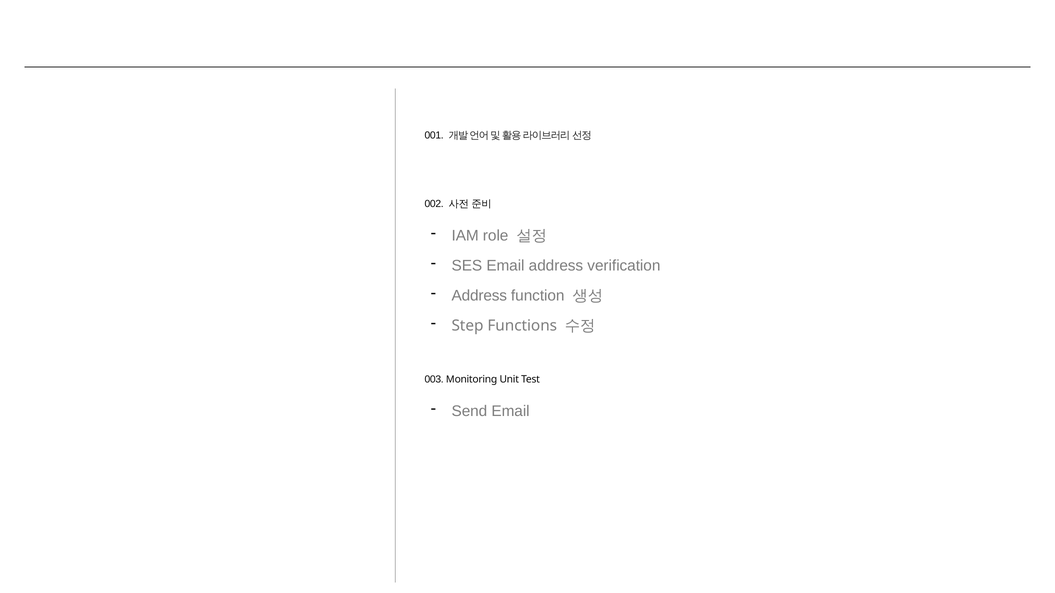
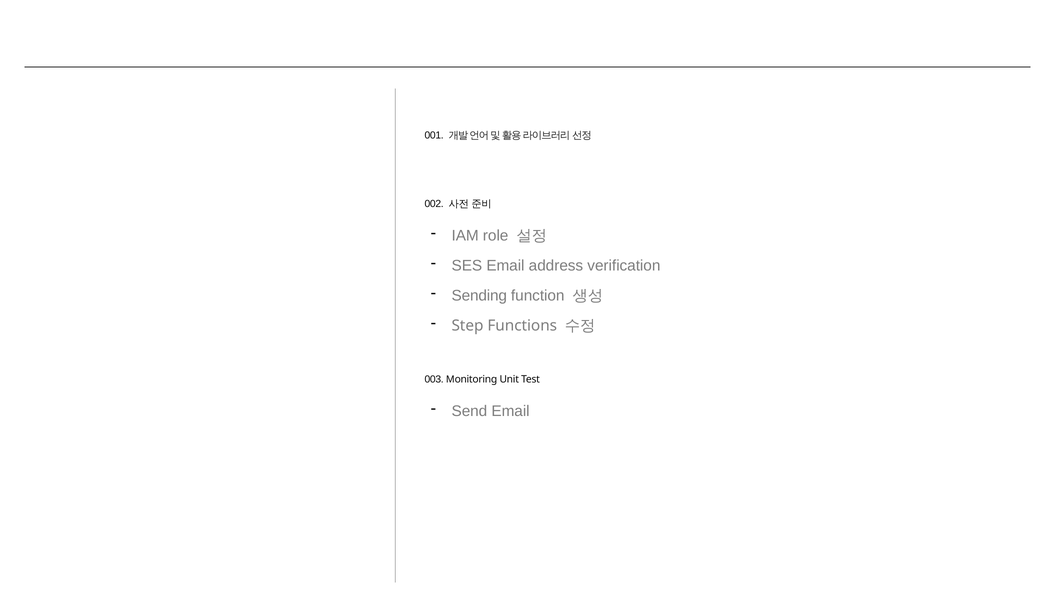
Address: Address -> Sending (479, 296)
